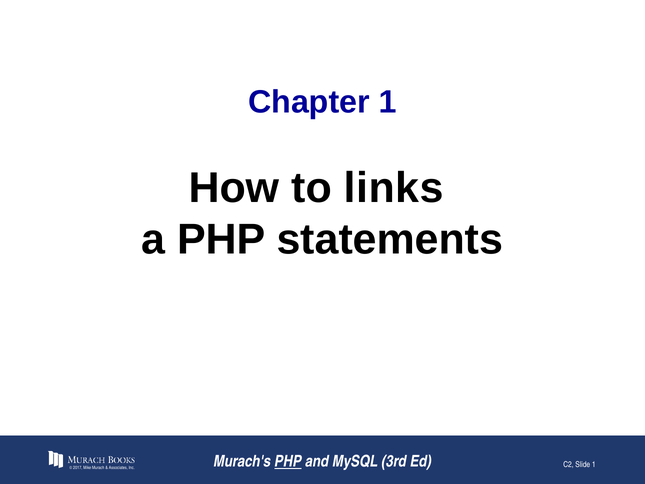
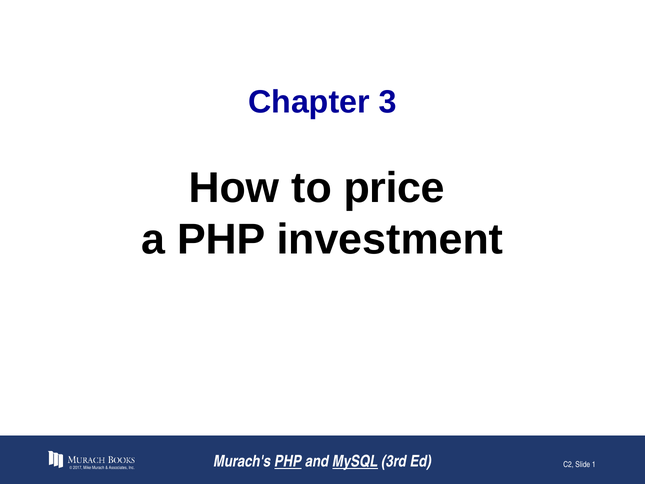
Chapter 1: 1 -> 3 (388, 102)
links: links -> price (394, 188)
statements: statements -> investment (390, 239)
MySQL underline: none -> present (355, 461)
